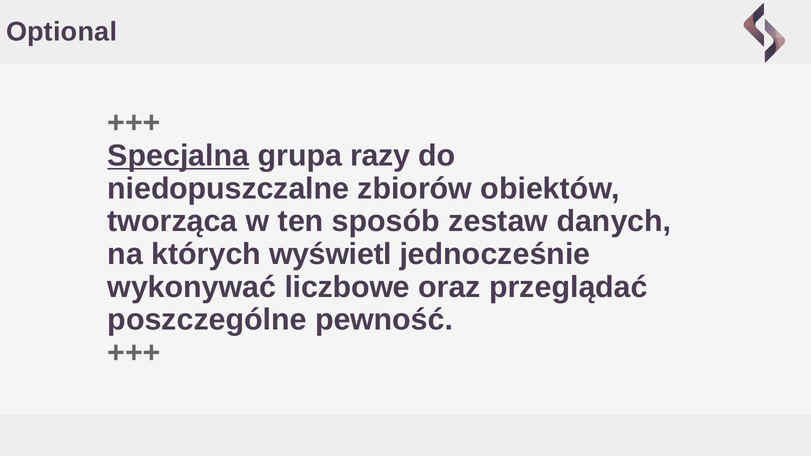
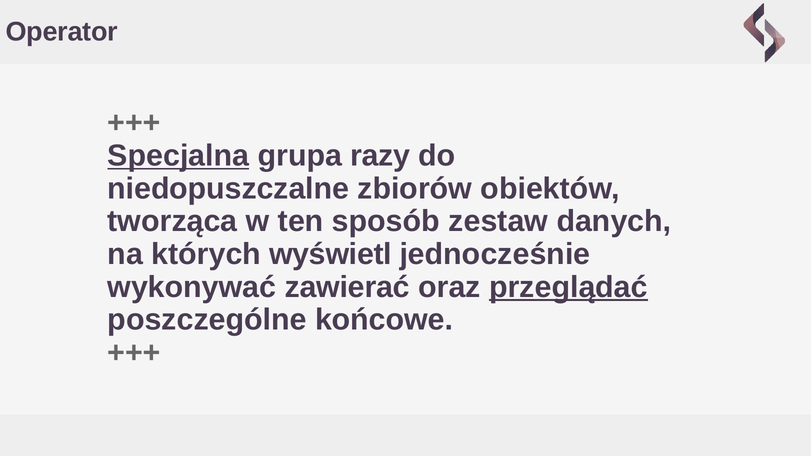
Optional: Optional -> Operator (62, 32)
liczbowe: liczbowe -> zawierać (347, 287)
przeglądać underline: none -> present (568, 287)
pewność: pewność -> końcowe (384, 320)
